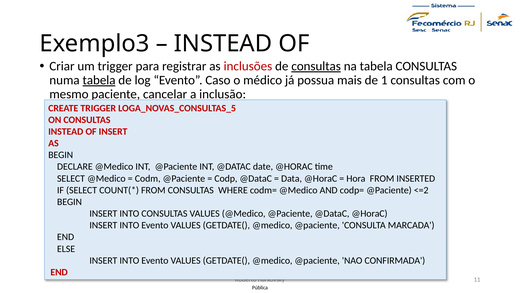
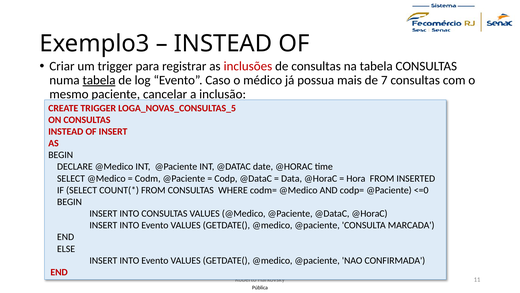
consultas underline: present -> none (316, 66)
1: 1 -> 7 (384, 80)
<=2: <=2 -> <=0 (421, 190)
